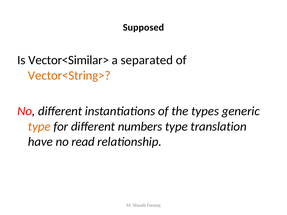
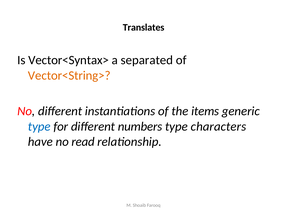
Supposed: Supposed -> Translates (144, 27)
Vector<Similar>: Vector<Similar> -> Vector<Syntax> (69, 60)
types: types -> items (205, 111)
type colour: orange -> blue (39, 127)
translation: translation -> characters (219, 127)
